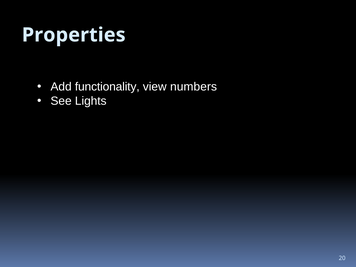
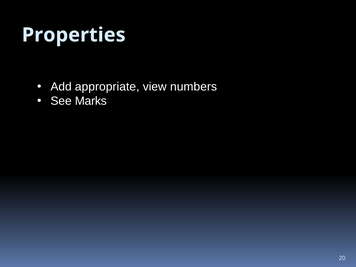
functionality: functionality -> appropriate (107, 87)
Lights: Lights -> Marks (91, 101)
